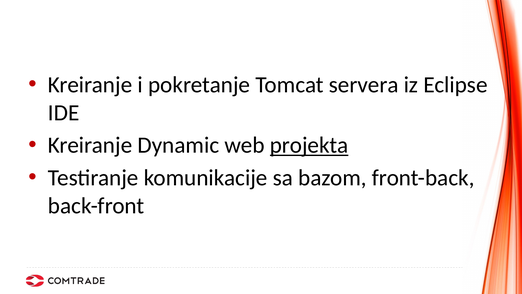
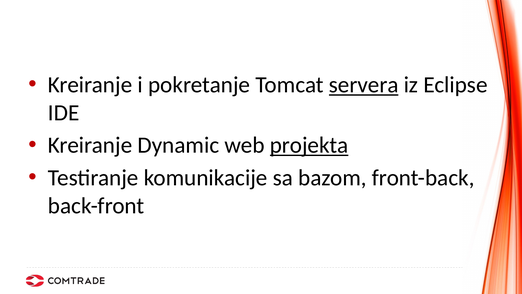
servera underline: none -> present (364, 85)
